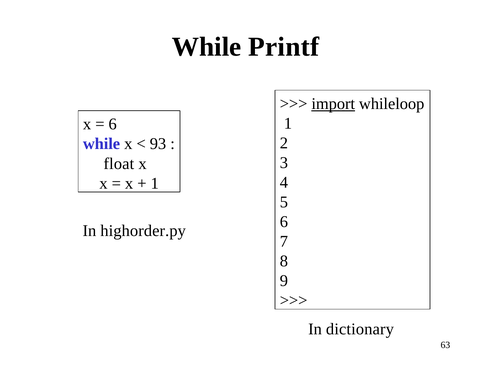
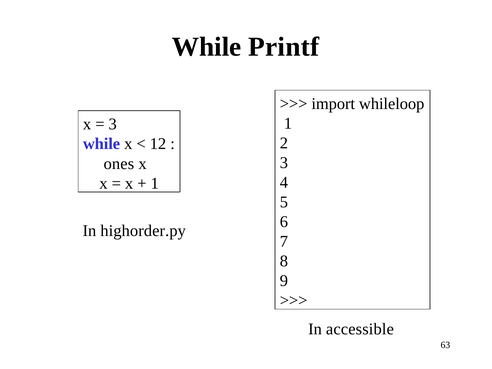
import underline: present -> none (333, 104)
6: 6 -> 3 (113, 124)
93: 93 -> 12 (158, 144)
float: float -> ones (119, 164)
dictionary: dictionary -> accessible (360, 329)
